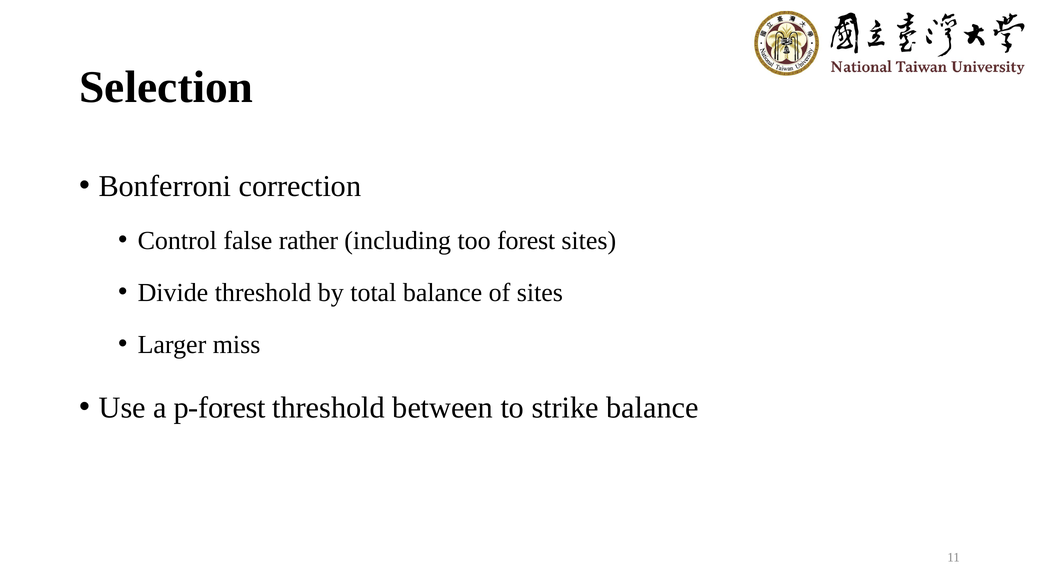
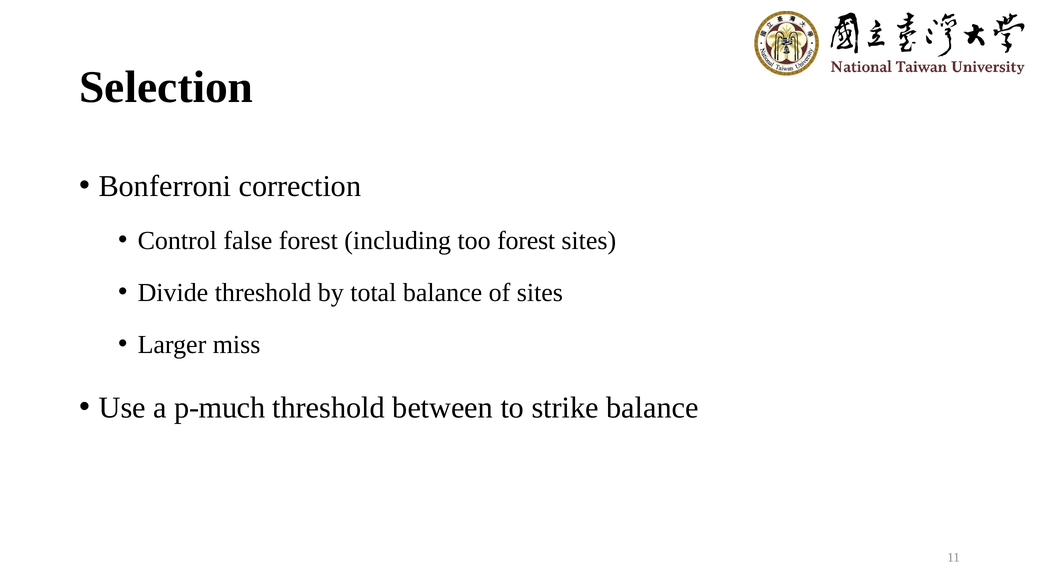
false rather: rather -> forest (308, 241)
p-forest: p-forest -> p-much (220, 408)
